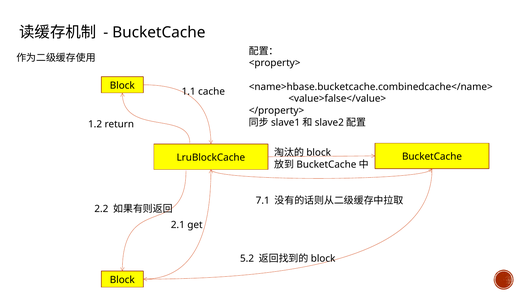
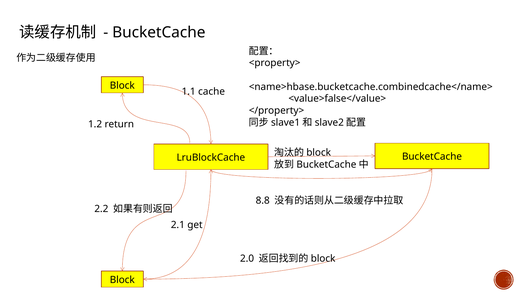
7.1: 7.1 -> 8.8 (263, 201)
5.2: 5.2 -> 2.0 (247, 259)
